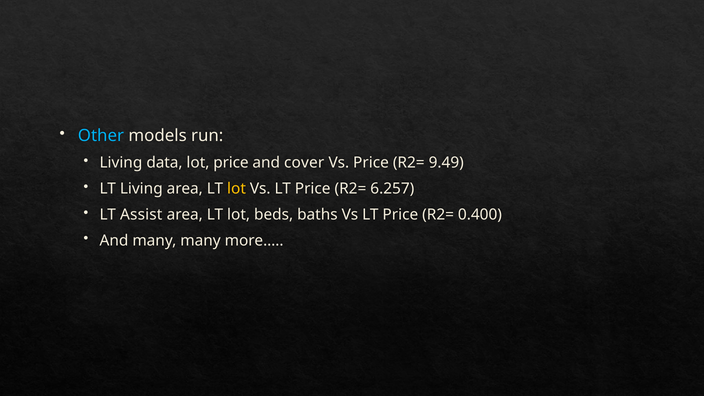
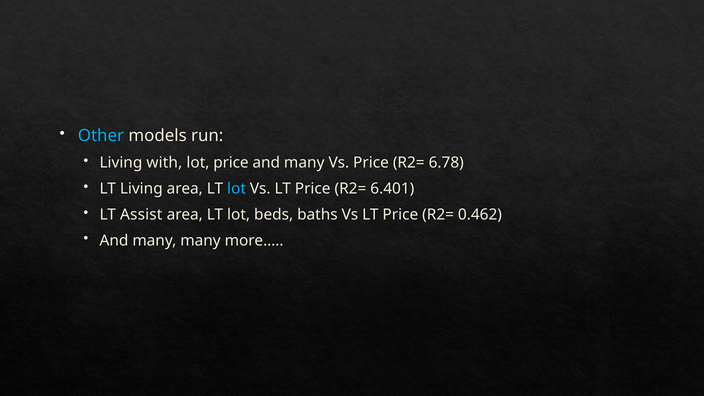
data: data -> with (164, 163)
cover: cover -> many (304, 163)
9.49: 9.49 -> 6.78 (446, 163)
lot colour: yellow -> light blue (237, 189)
6.257: 6.257 -> 6.401 (392, 189)
0.400: 0.400 -> 0.462 (480, 215)
